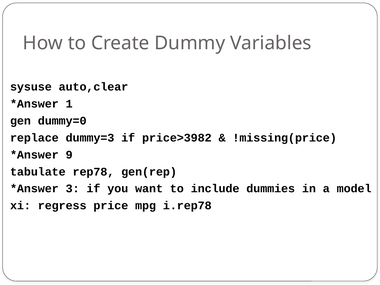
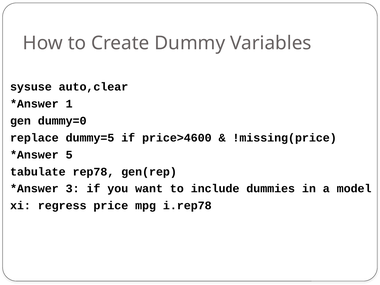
dummy=3: dummy=3 -> dummy=5 (90, 138)
price>3982: price>3982 -> price>4600 (177, 138)
9: 9 -> 5 (69, 155)
